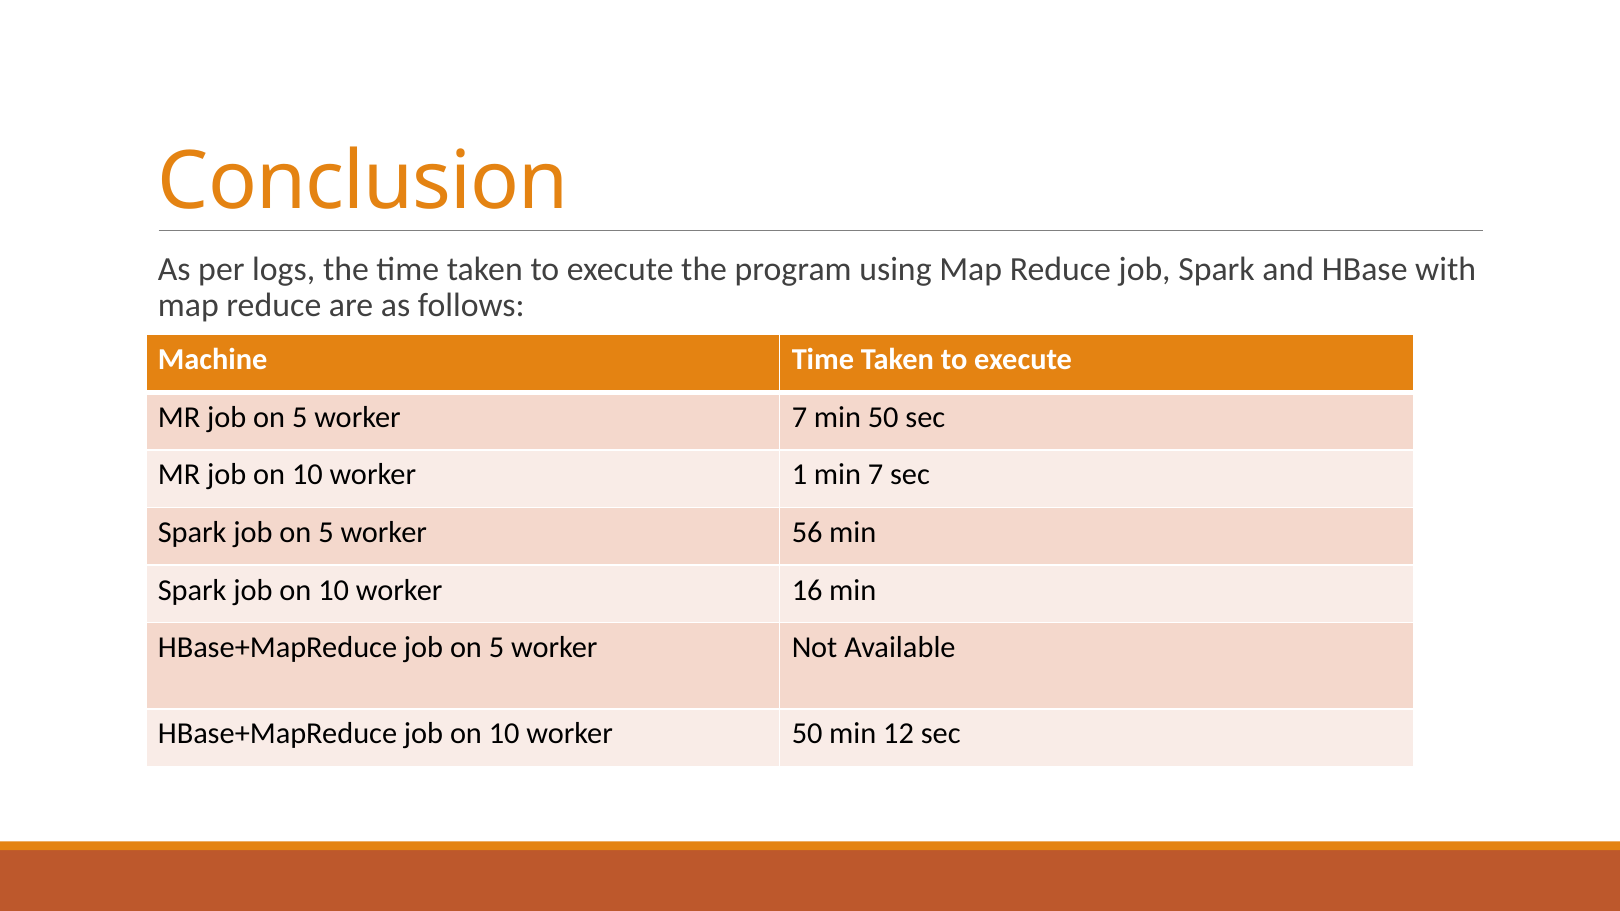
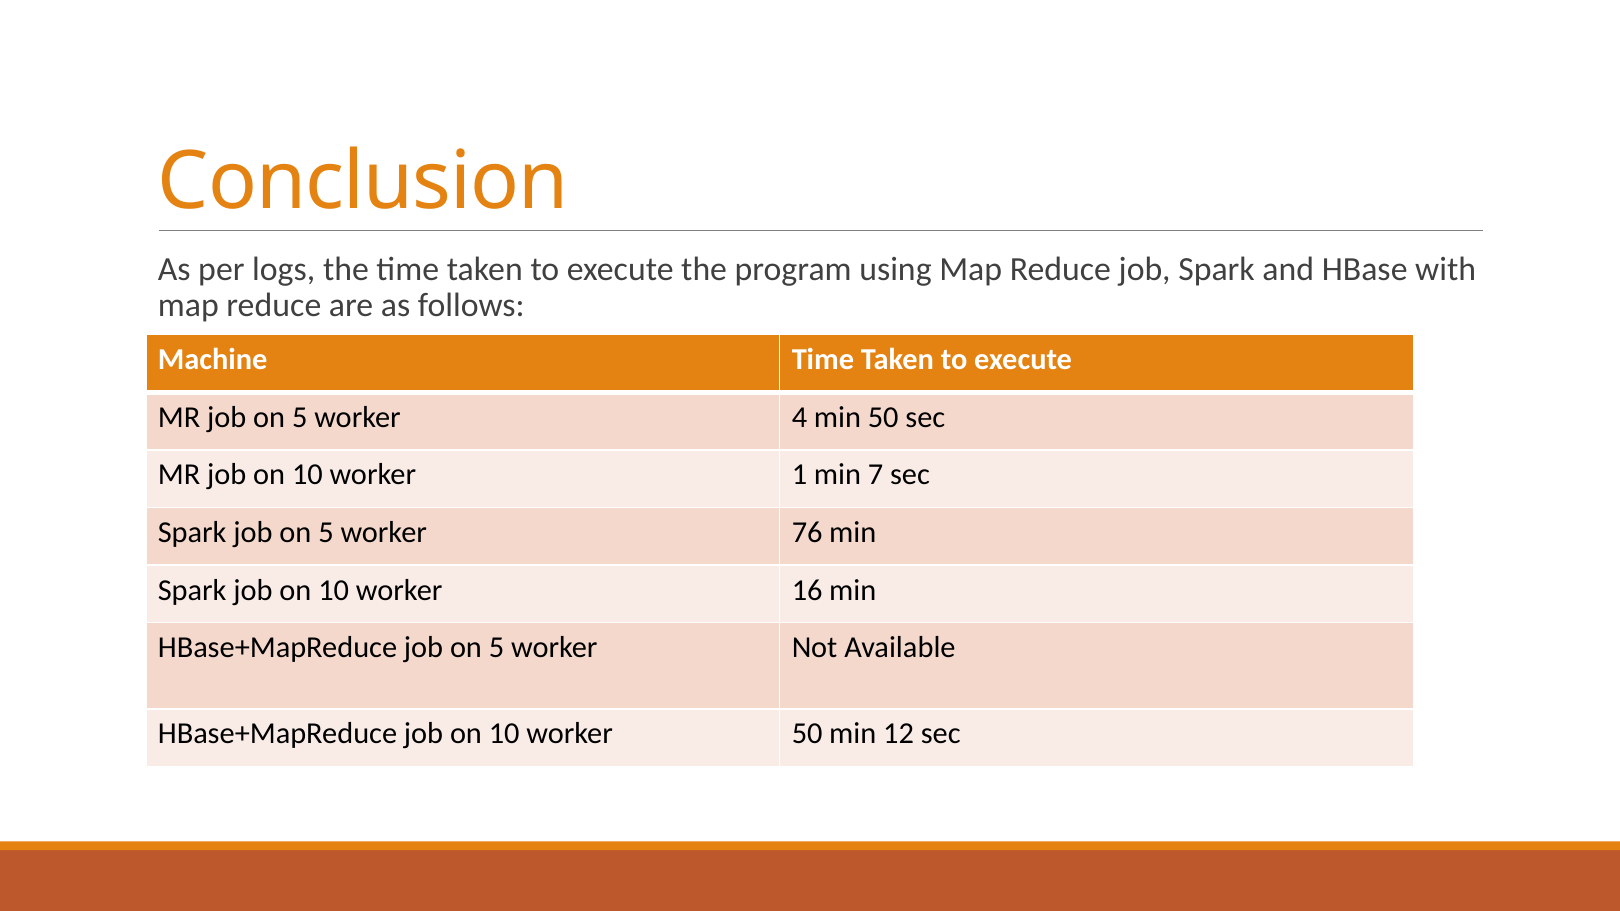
worker 7: 7 -> 4 (799, 417)
56: 56 -> 76 (807, 533)
